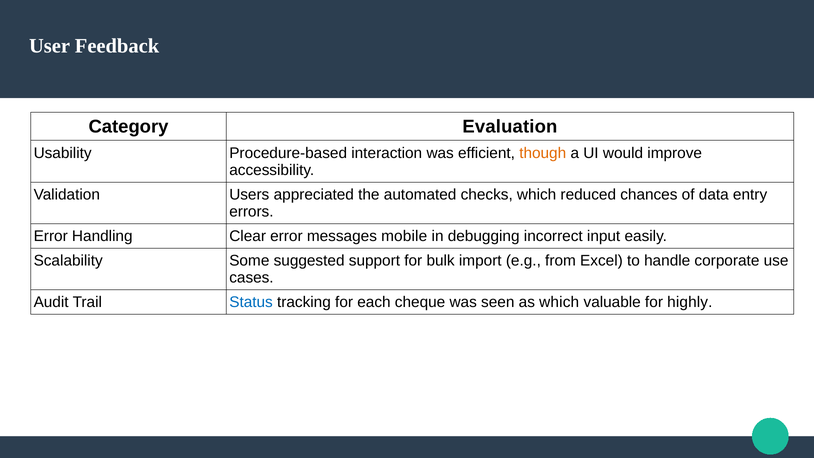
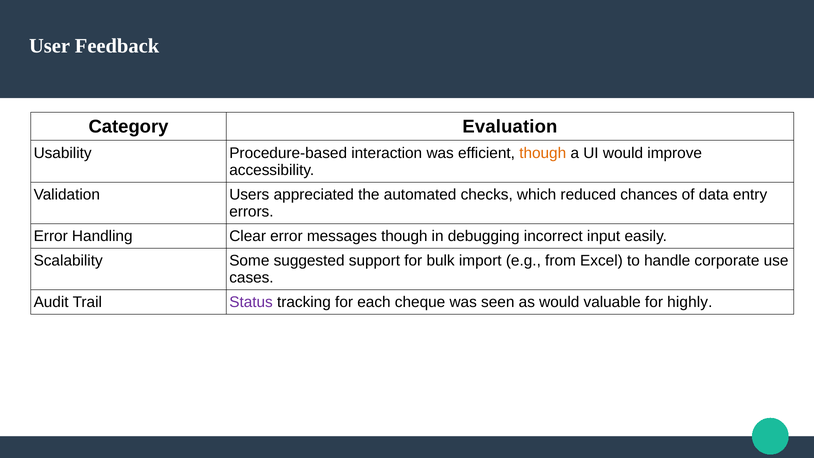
messages mobile: mobile -> though (404, 236)
Status colour: blue -> purple (251, 302)
as which: which -> would (559, 302)
